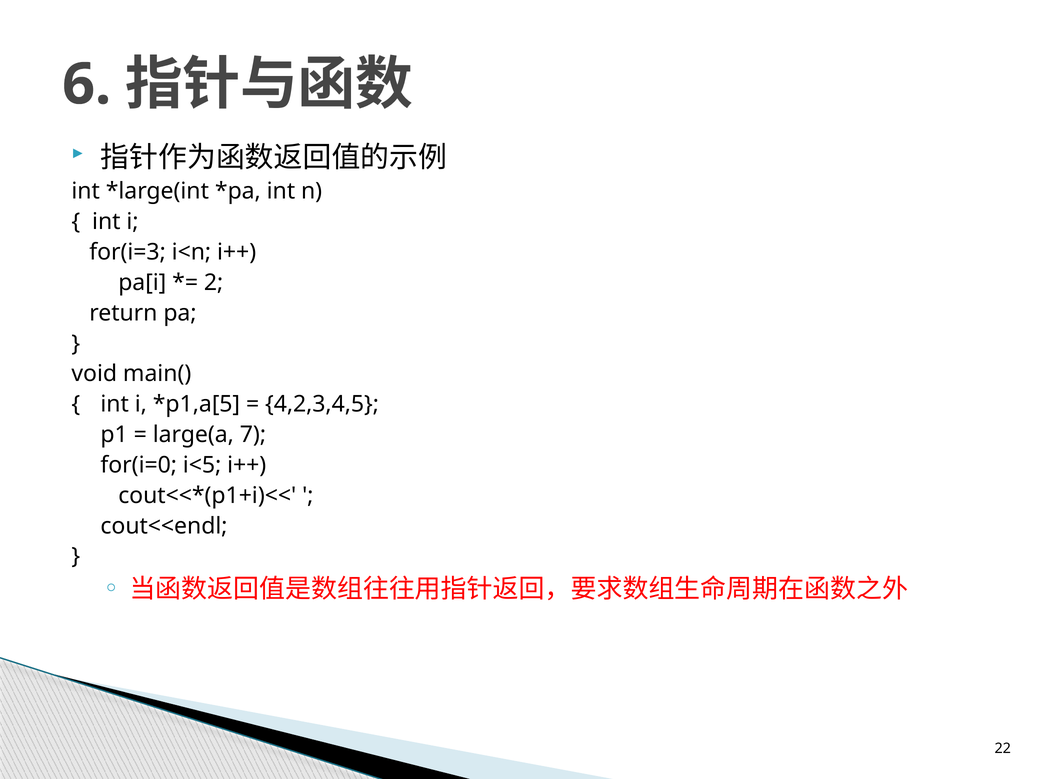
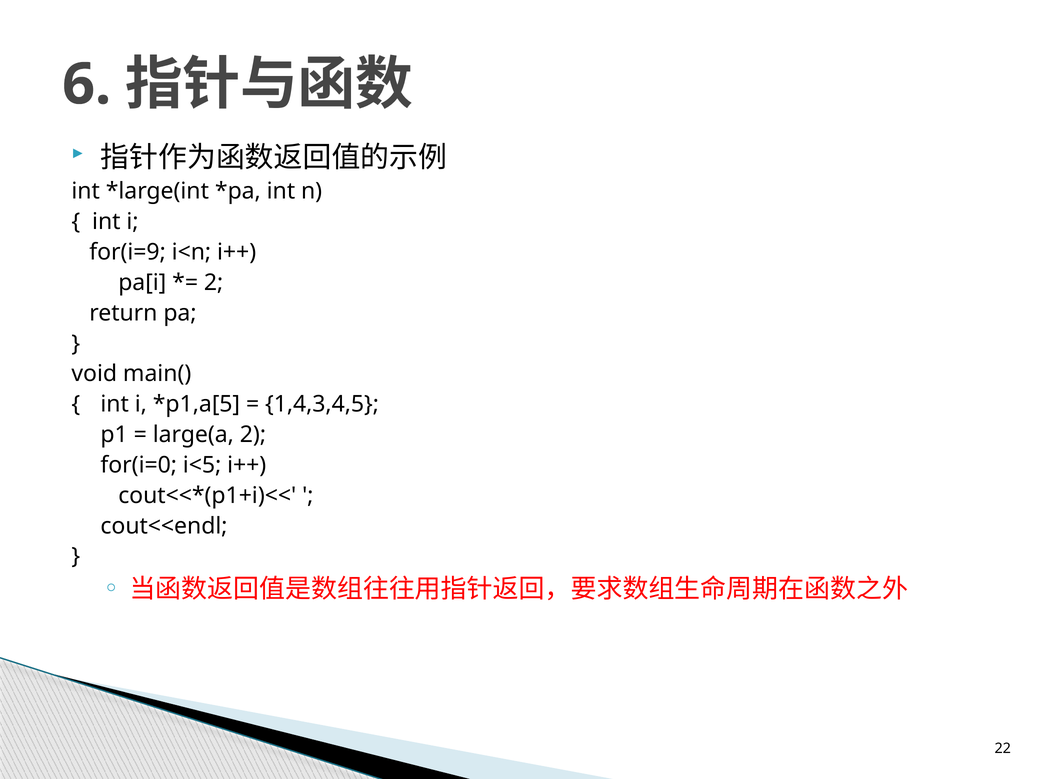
for(i=3: for(i=3 -> for(i=9 (128, 252)
4,2,3,4,5: 4,2,3,4,5 -> 1,4,3,4,5 (322, 404)
large(a 7: 7 -> 2 (253, 434)
